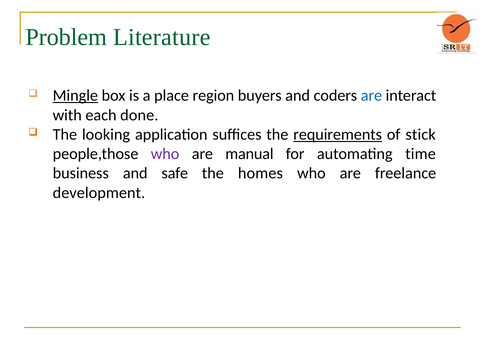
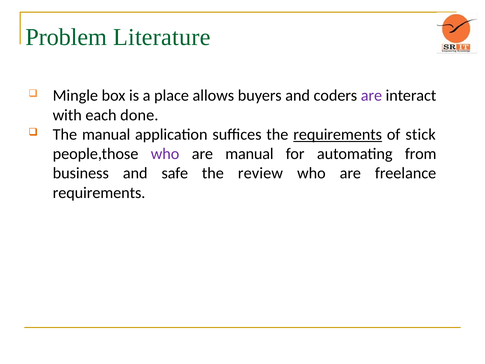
Mingle underline: present -> none (75, 96)
region: region -> allows (213, 96)
are colour: blue -> purple (371, 96)
The looking: looking -> manual (106, 134)
time: time -> from (421, 154)
homes: homes -> review (260, 173)
development: development -> requirements (99, 193)
